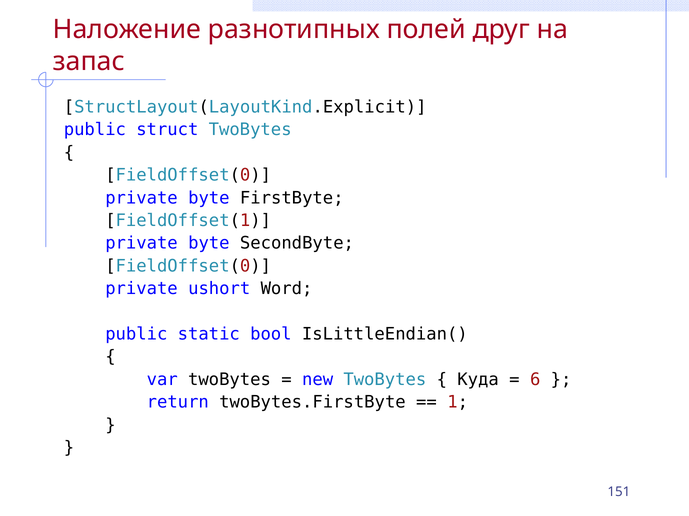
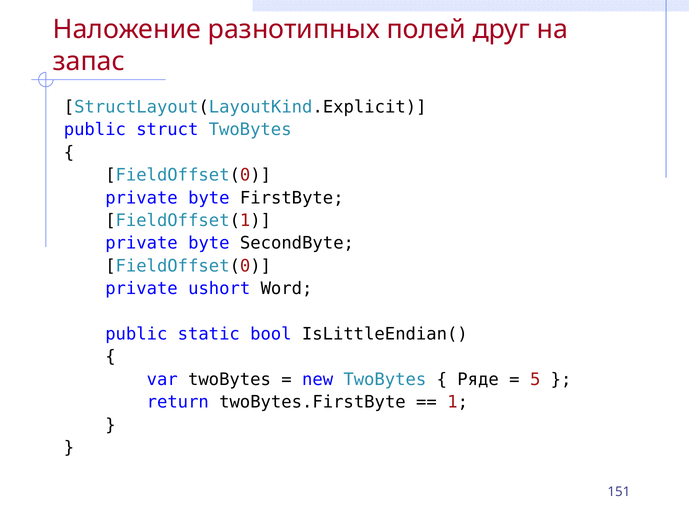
Куда: Куда -> Ряде (478, 380)
6: 6 -> 5 (535, 380)
